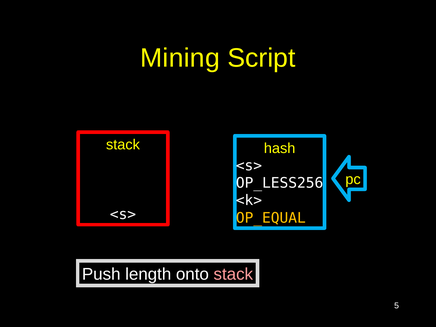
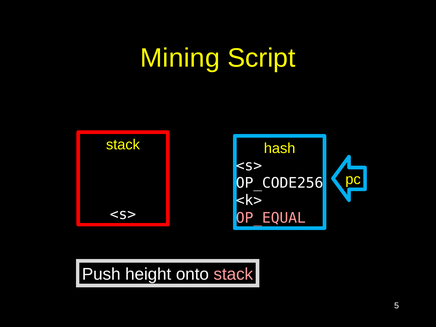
OP_LESS256: OP_LESS256 -> OP_CODE256 (280, 183)
OP_EQUAL colour: yellow -> pink (271, 218)
length: length -> height (148, 274)
